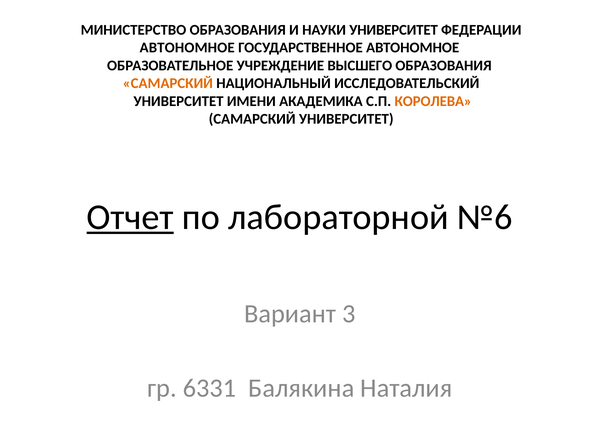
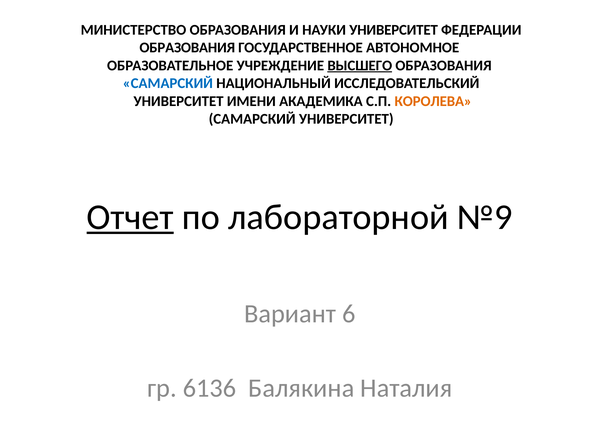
АВТОНОМНОЕ: АВТОНОМНОЕ -> ОБРАЗОВАНИЯ (187, 48)
ВЫСШЕГО underline: none -> present (360, 65)
САМАРСКИЙ colour: orange -> blue (168, 83)
№6: №6 -> №9 (485, 217)
3: 3 -> 6 (349, 314)
6331: 6331 -> 6136 (209, 388)
